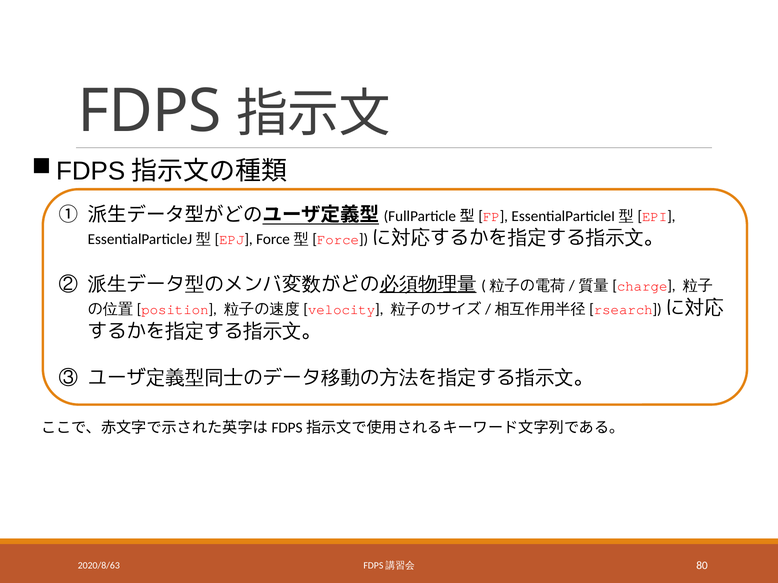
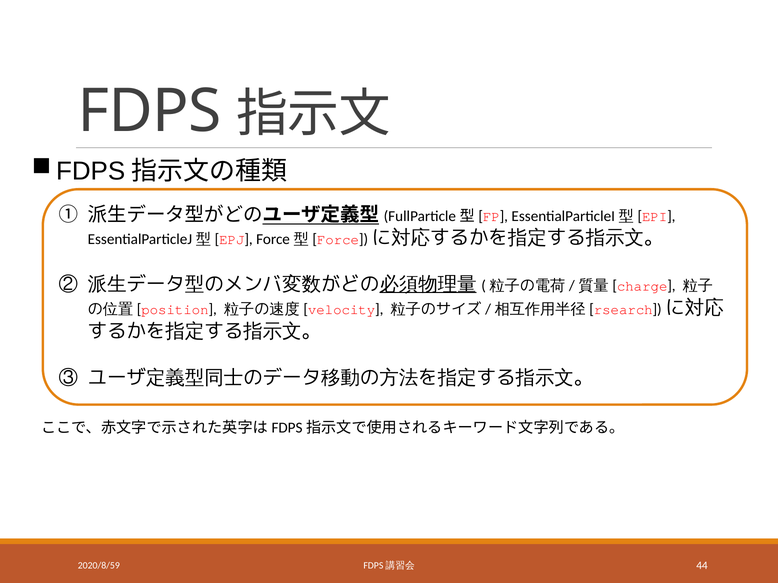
2020/8/63: 2020/8/63 -> 2020/8/59 (99, 566)
80: 80 -> 44 (702, 566)
